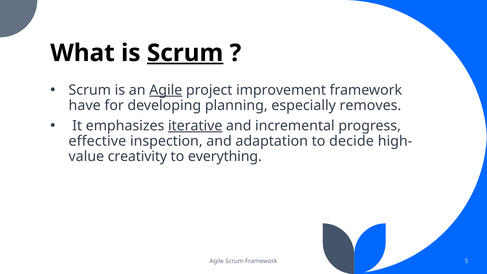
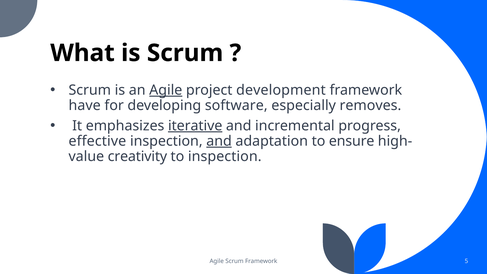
Scrum underline: present -> none (185, 53)
improvement: improvement -> development (281, 90)
planning: planning -> software (236, 105)
and underline: none -> present (219, 141)
decide: decide -> ensure (352, 141)
to everything: everything -> inspection (225, 156)
